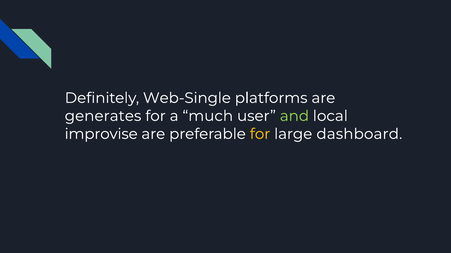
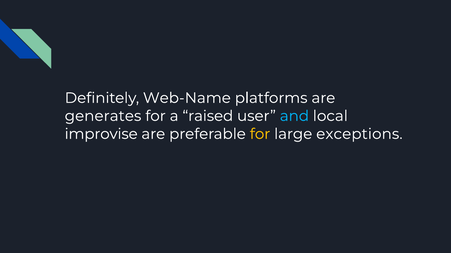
Web-Single: Web-Single -> Web-Name (187, 98)
much: much -> raised (208, 116)
and colour: light green -> light blue (294, 116)
dashboard: dashboard -> exceptions (359, 134)
